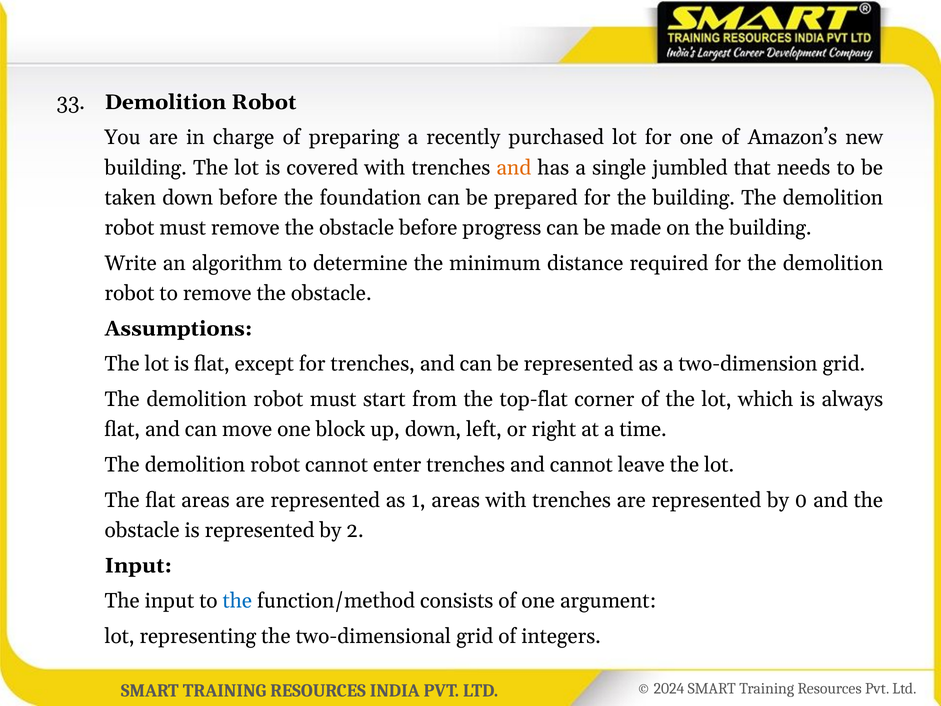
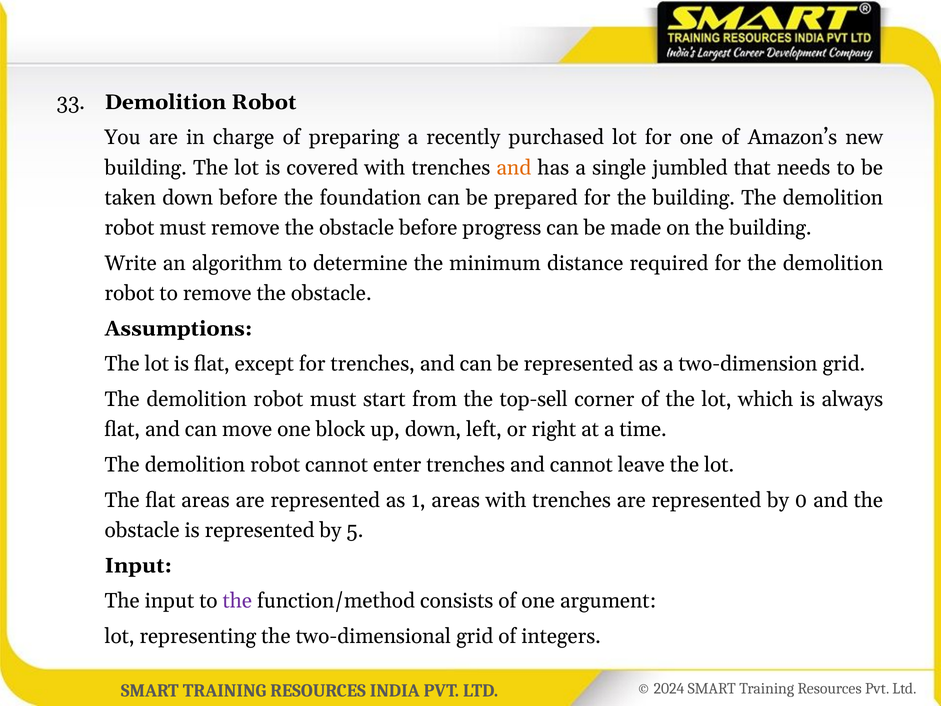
top-flat: top-flat -> top-sell (534, 399)
2: 2 -> 5 (355, 530)
the colour: blue -> purple (237, 601)
